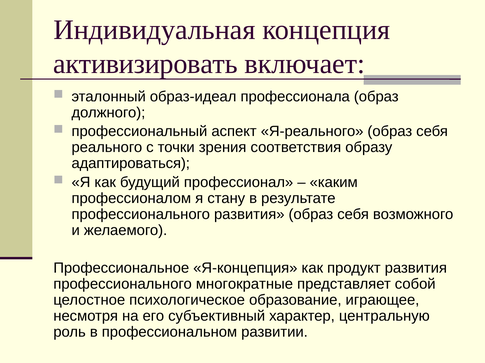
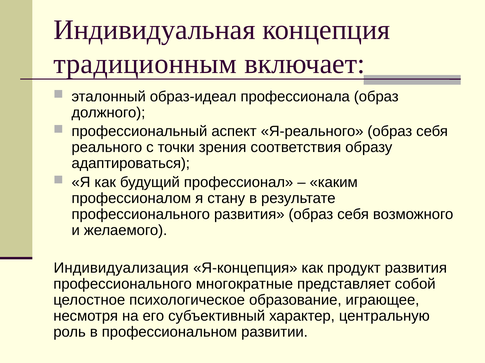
активизировать: активизировать -> традиционным (145, 64)
Профессиональное: Профессиональное -> Индивидуализация (121, 269)
